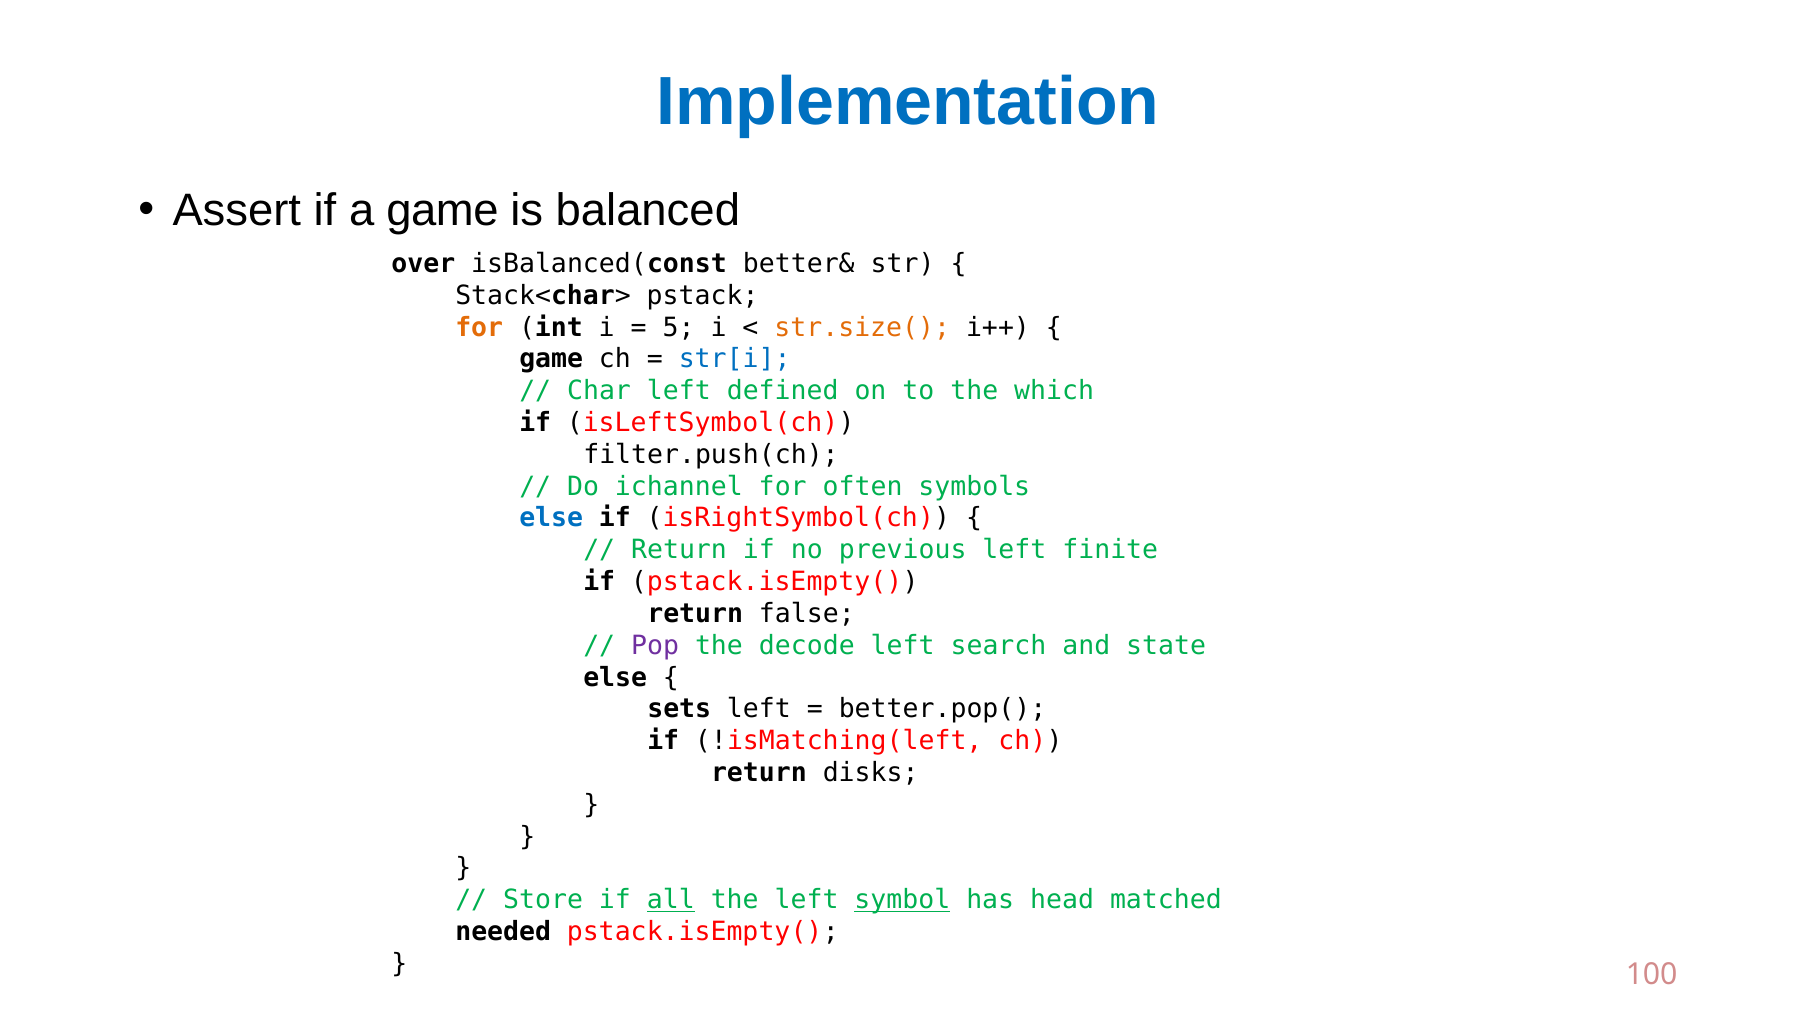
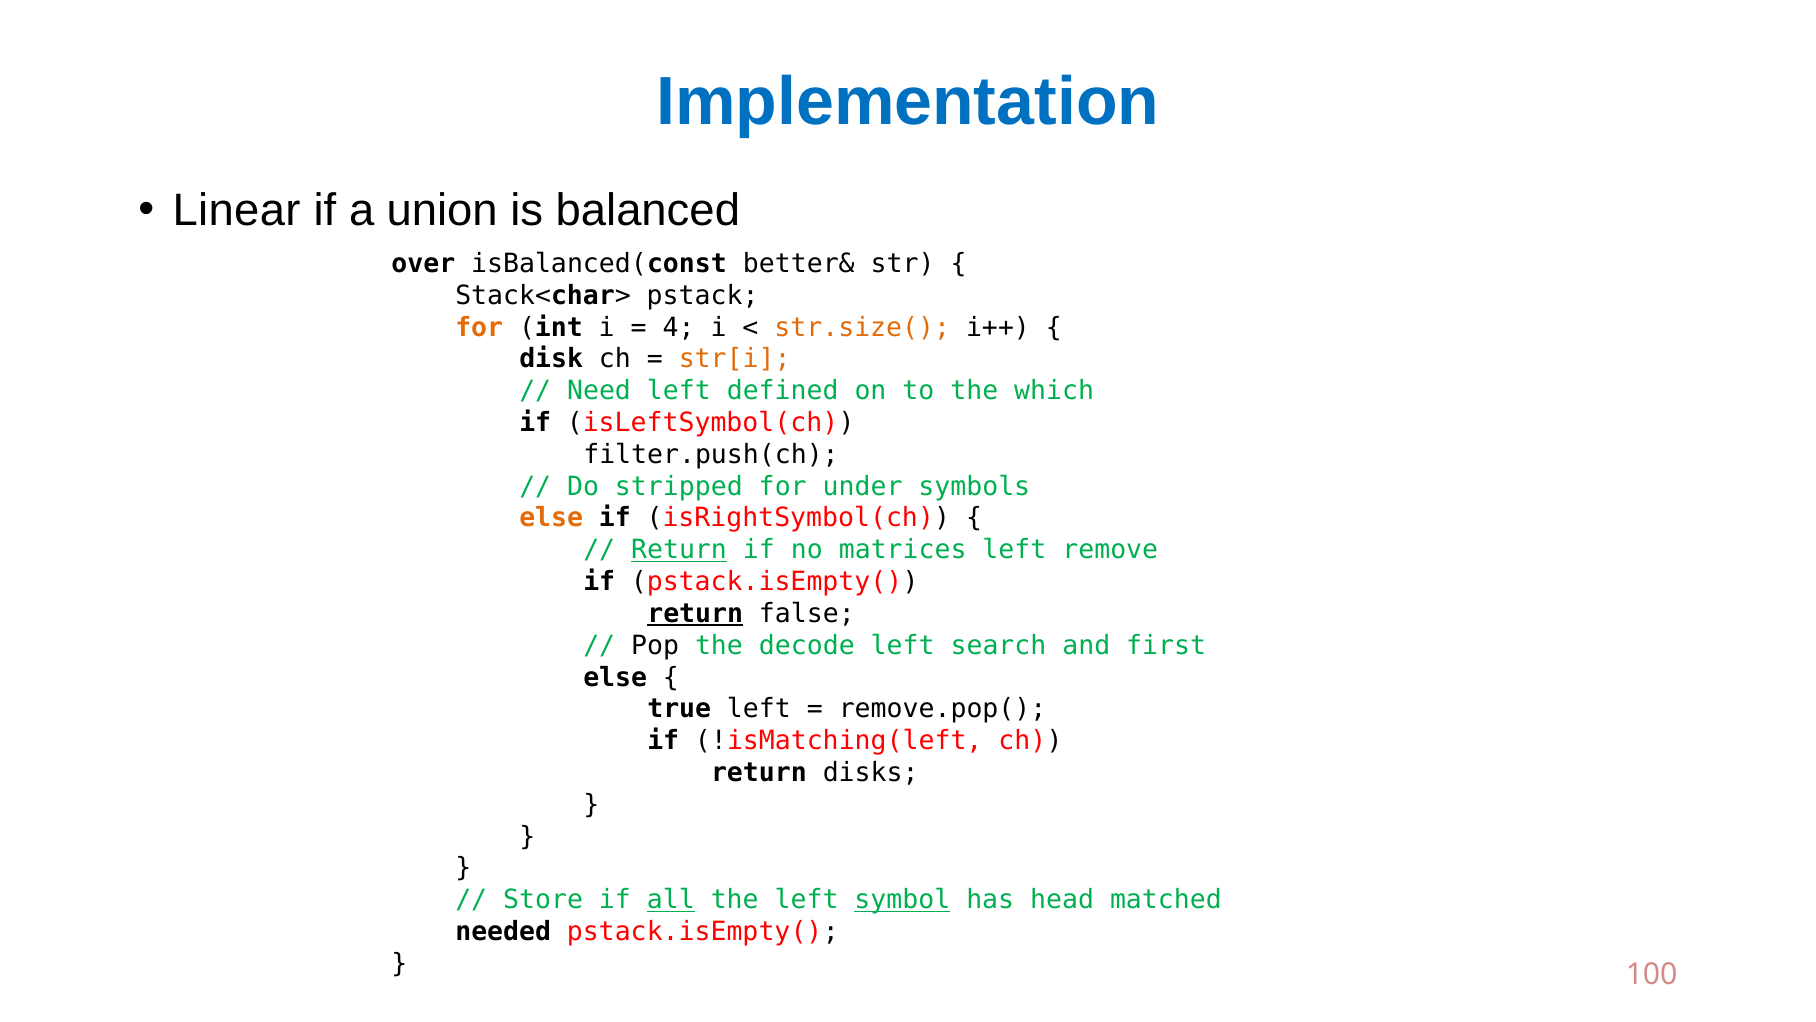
Assert: Assert -> Linear (237, 210)
a game: game -> union (442, 210)
5: 5 -> 4 (679, 327)
game: game -> disk (551, 359)
str[i colour: blue -> orange (735, 359)
Char: Char -> Need (599, 391)
ichannel: ichannel -> stripped (679, 486)
often: often -> under (863, 486)
else colour: blue -> orange (551, 518)
Return underline: none -> present (679, 550)
previous: previous -> matrices (903, 550)
finite: finite -> remove (1110, 550)
return underline: none -> present (695, 613)
Pop colour: purple -> black (655, 645)
state: state -> first (1166, 645)
sets: sets -> true (679, 709)
better.pop(: better.pop( -> remove.pop( (943, 709)
